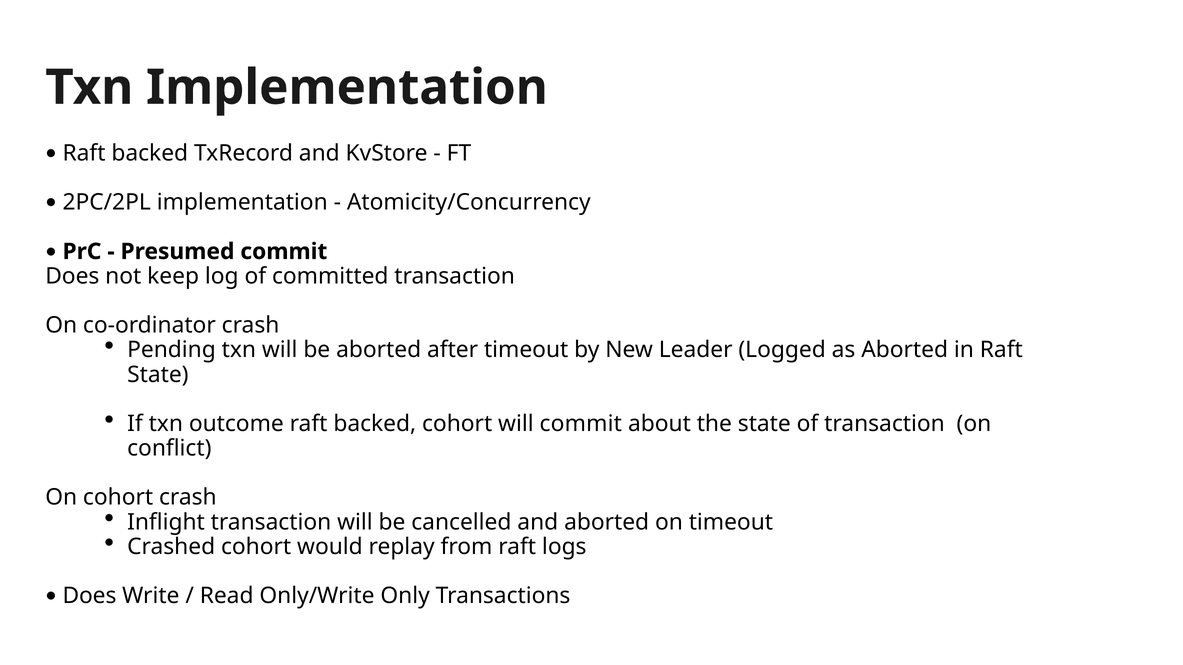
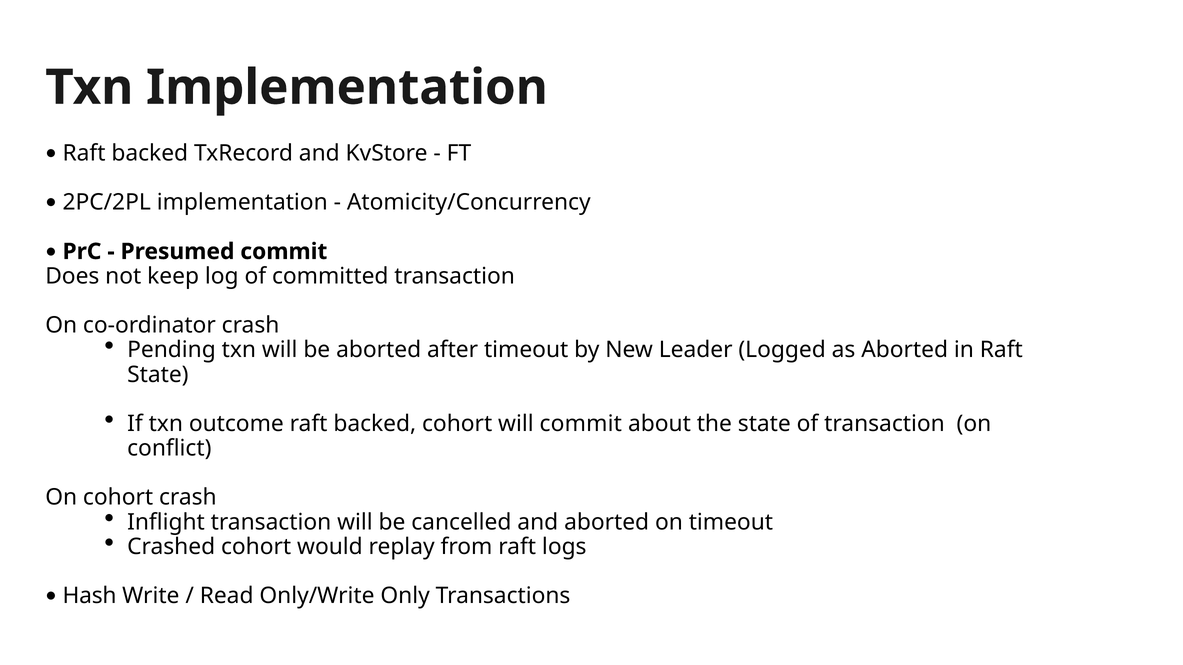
Does: Does -> Hash (90, 596)
